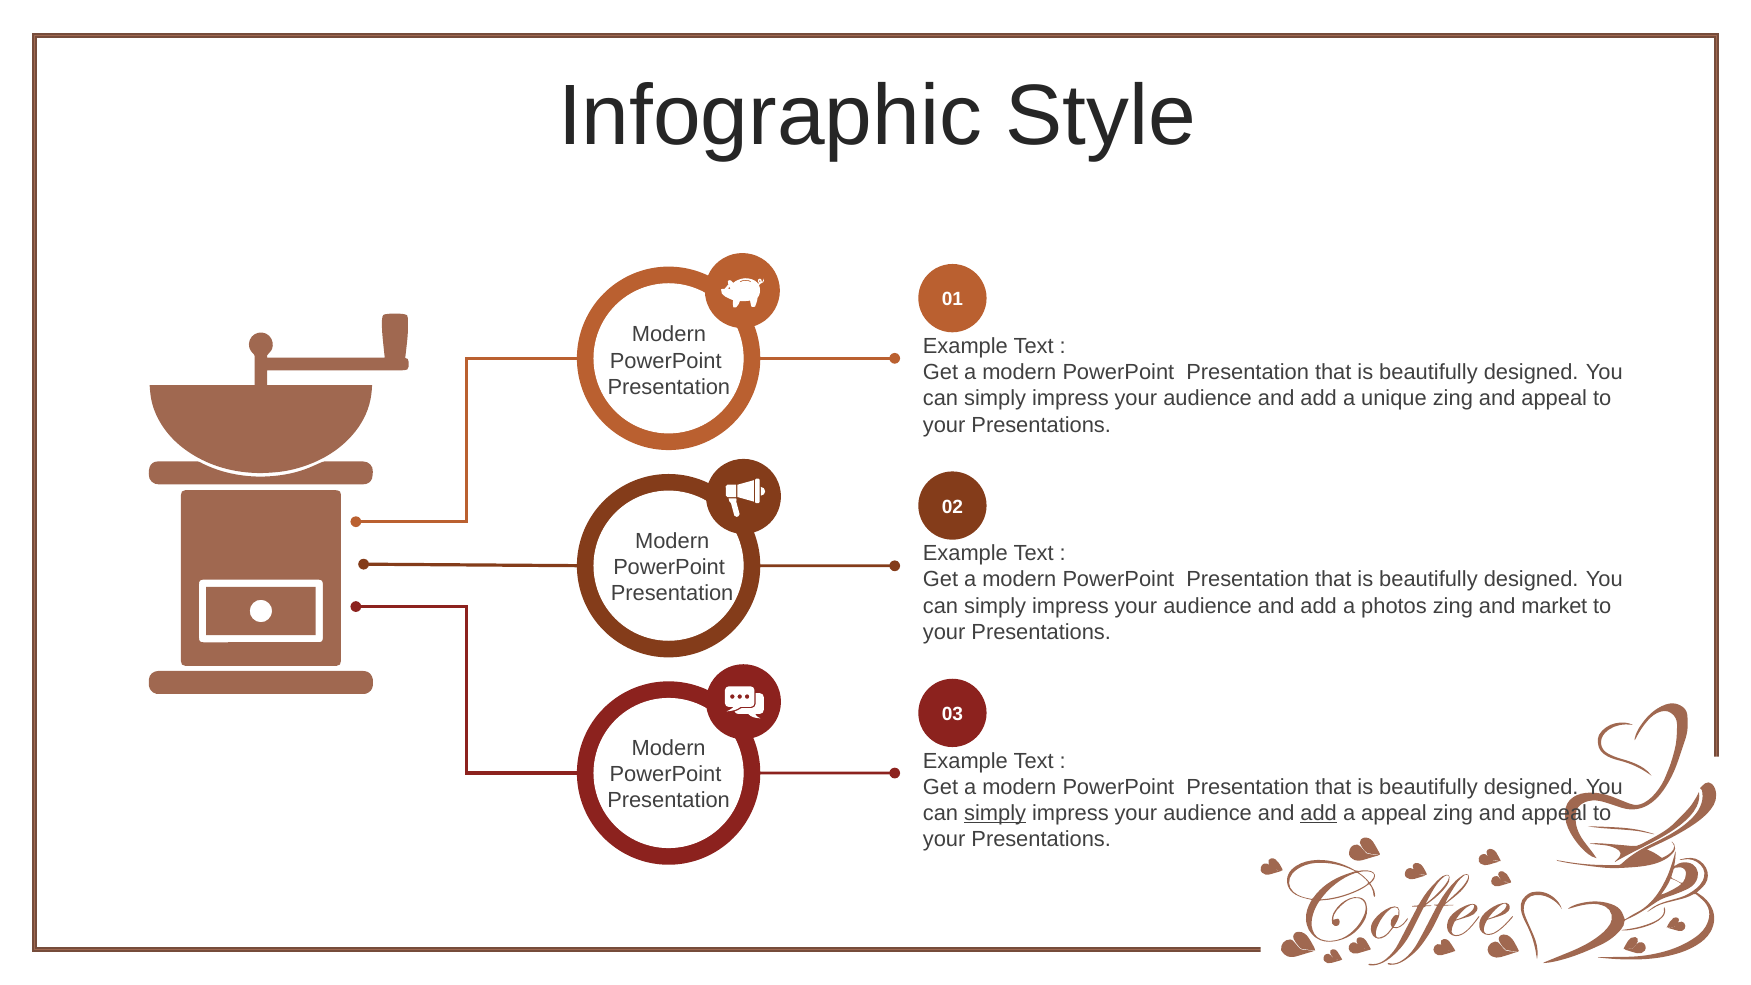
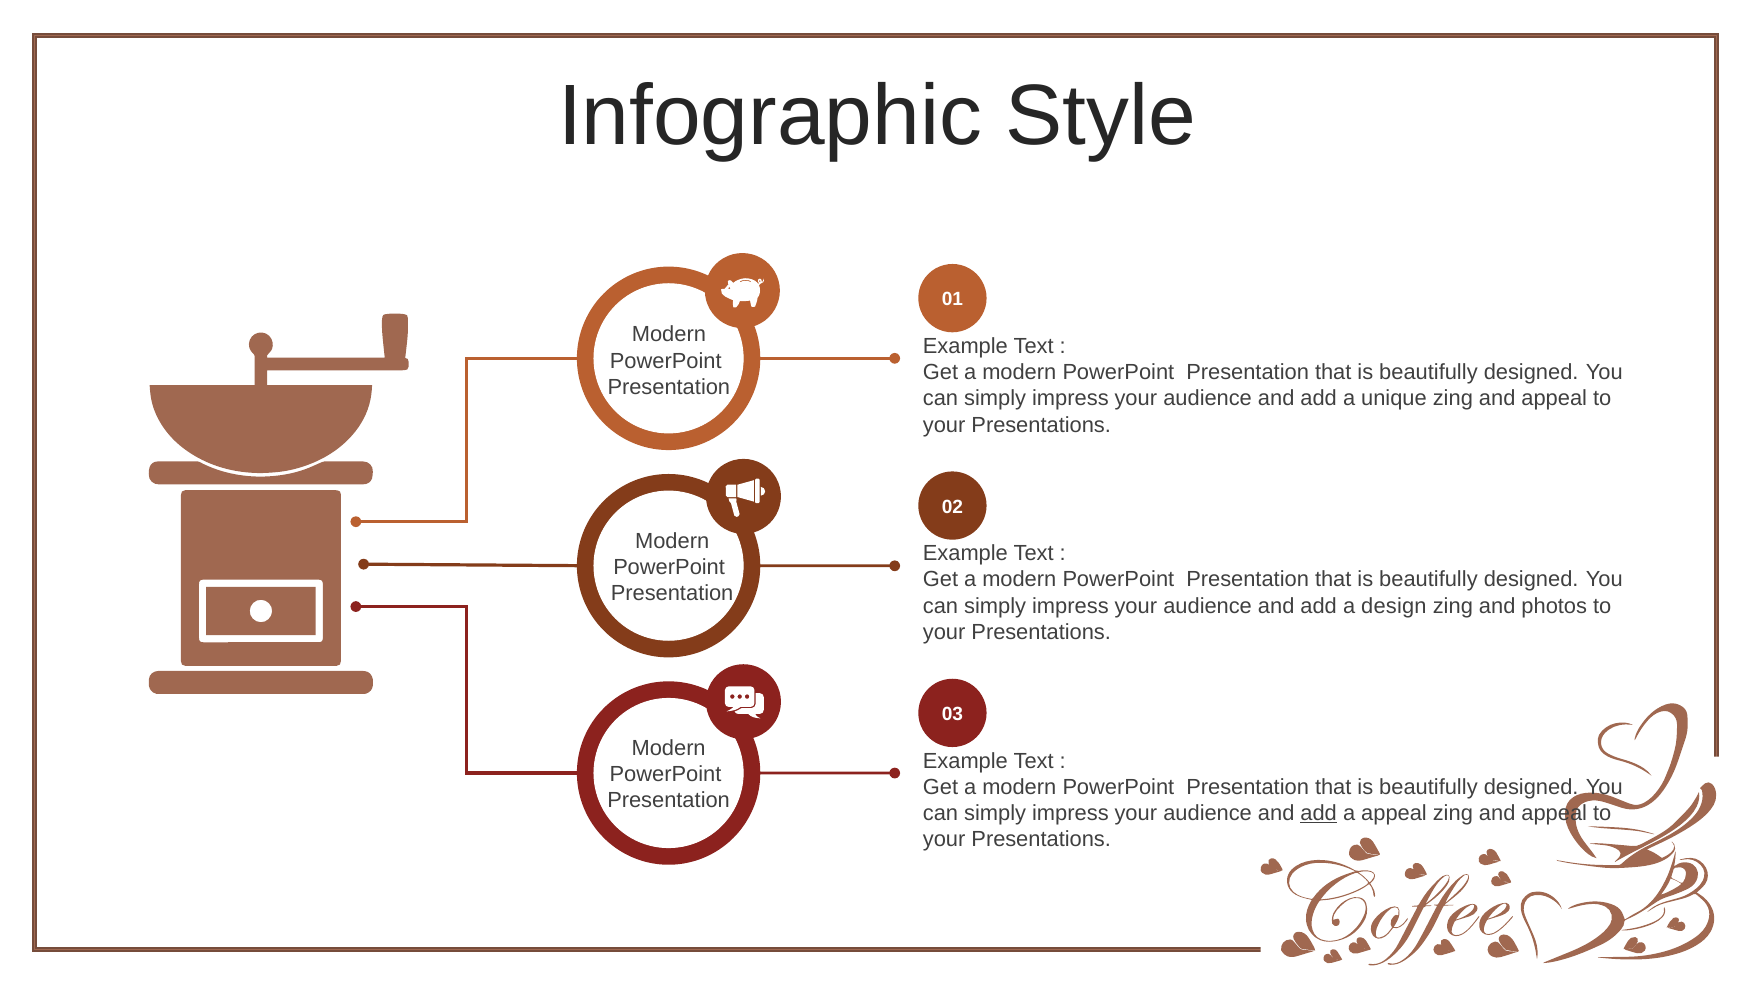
photos: photos -> design (1394, 606)
market: market -> photos (1554, 606)
simply underline: present -> none (995, 813)
